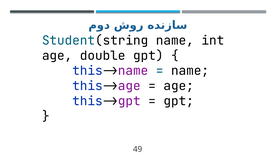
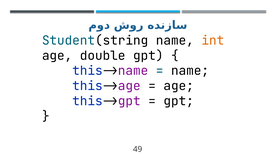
int colour: black -> orange (213, 41)
